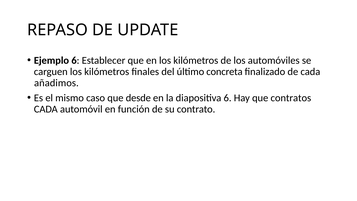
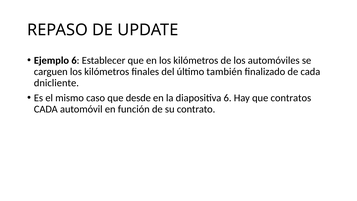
concreta: concreta -> también (224, 72)
añadimos: añadimos -> dnicliente (56, 83)
